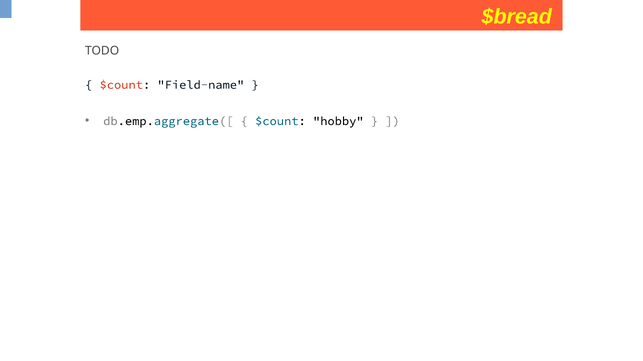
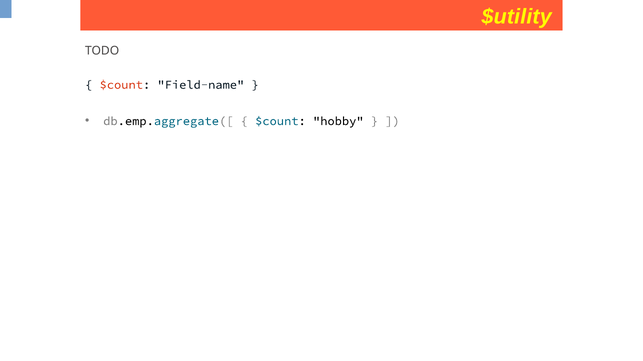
$bread: $bread -> $utility (517, 17)
